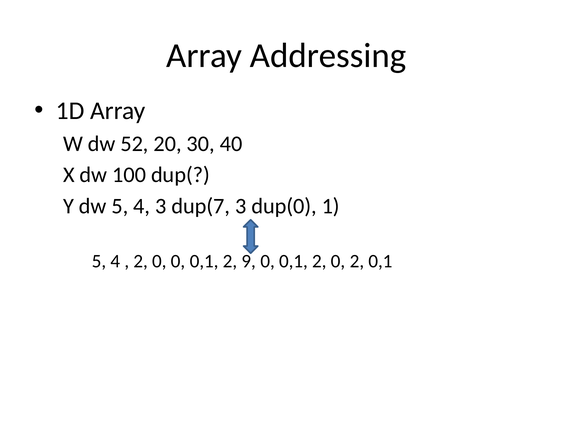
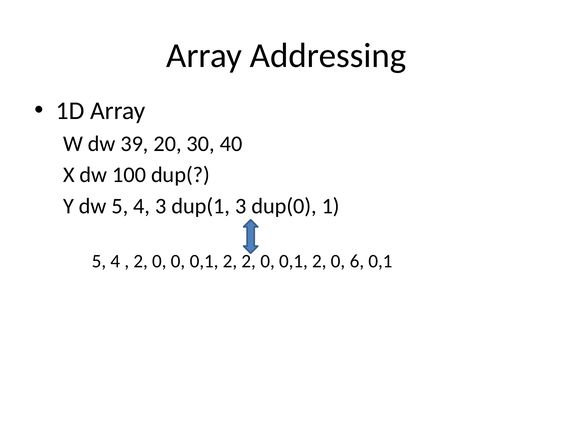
52: 52 -> 39 (134, 144)
dup(7: dup(7 -> dup(1 (201, 206)
2 9: 9 -> 2 (249, 261)
0 2: 2 -> 6 (357, 261)
